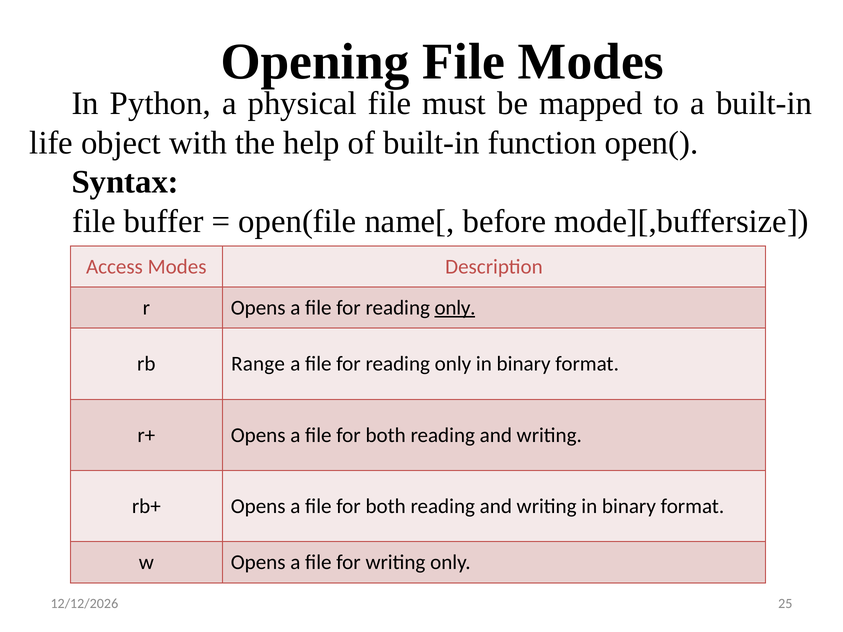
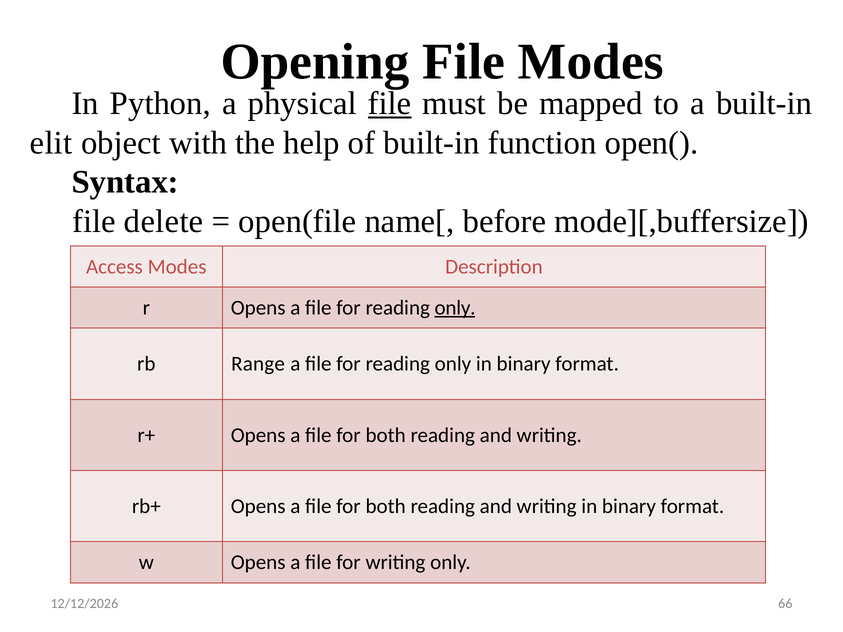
file underline: none -> present (390, 103)
life: life -> elit (51, 143)
buffer: buffer -> delete (164, 222)
25: 25 -> 66 (785, 604)
